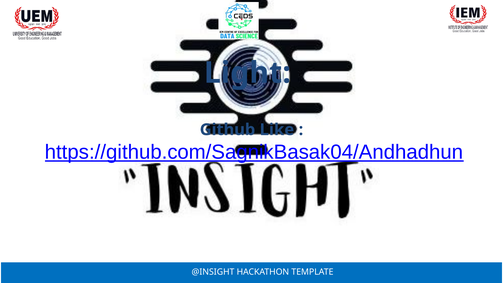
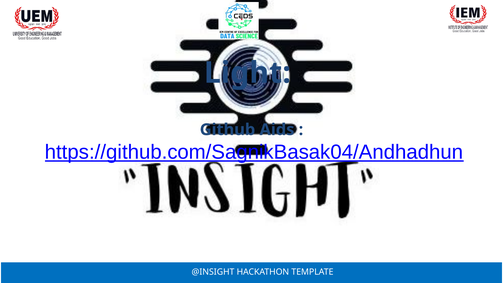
Like: Like -> Aids (277, 130)
